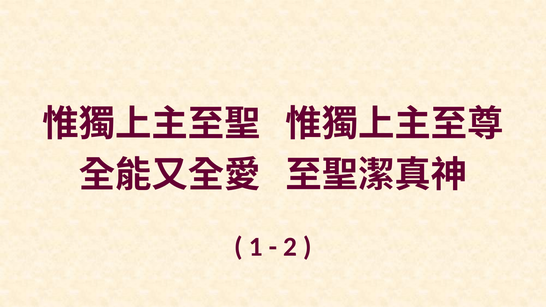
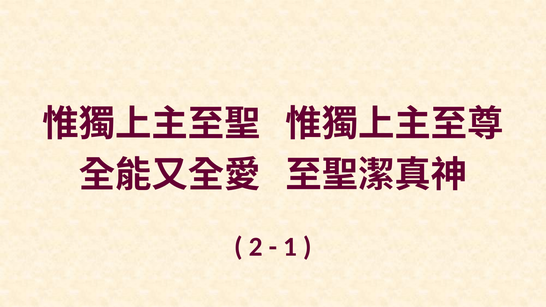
1: 1 -> 2 (256, 247)
2: 2 -> 1 (290, 247)
